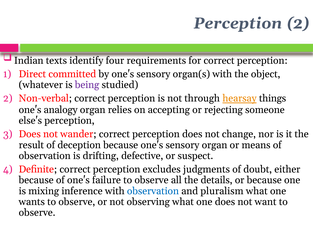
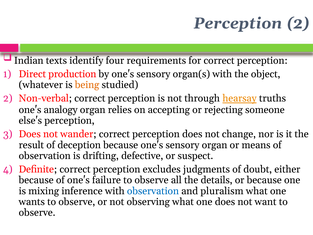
committed: committed -> production (72, 74)
being colour: purple -> orange (87, 85)
things: things -> truths (273, 98)
